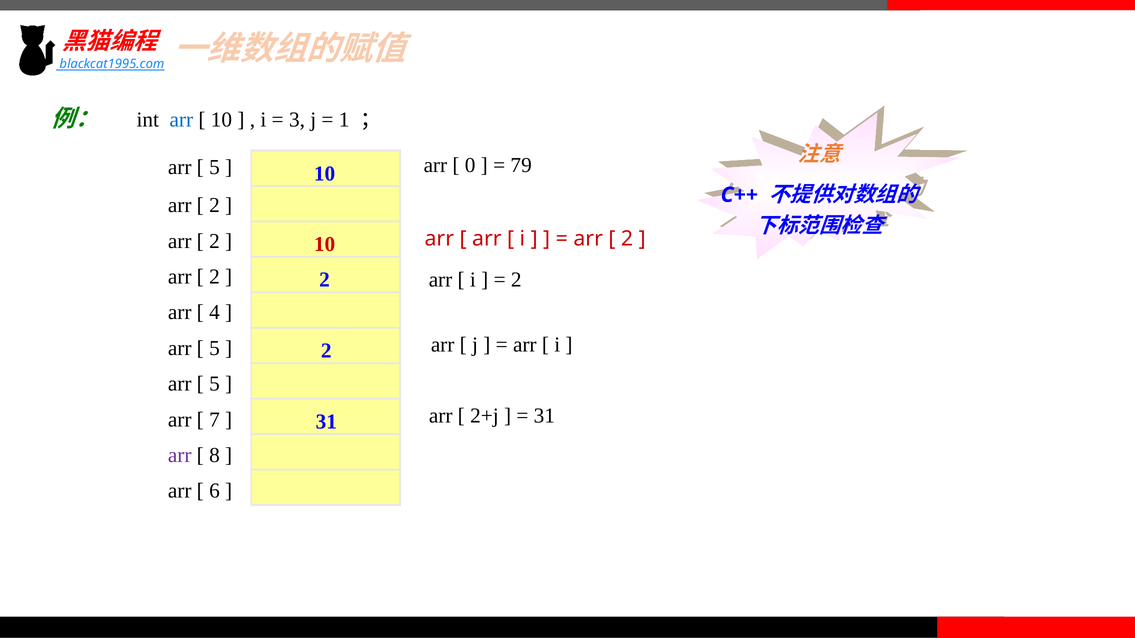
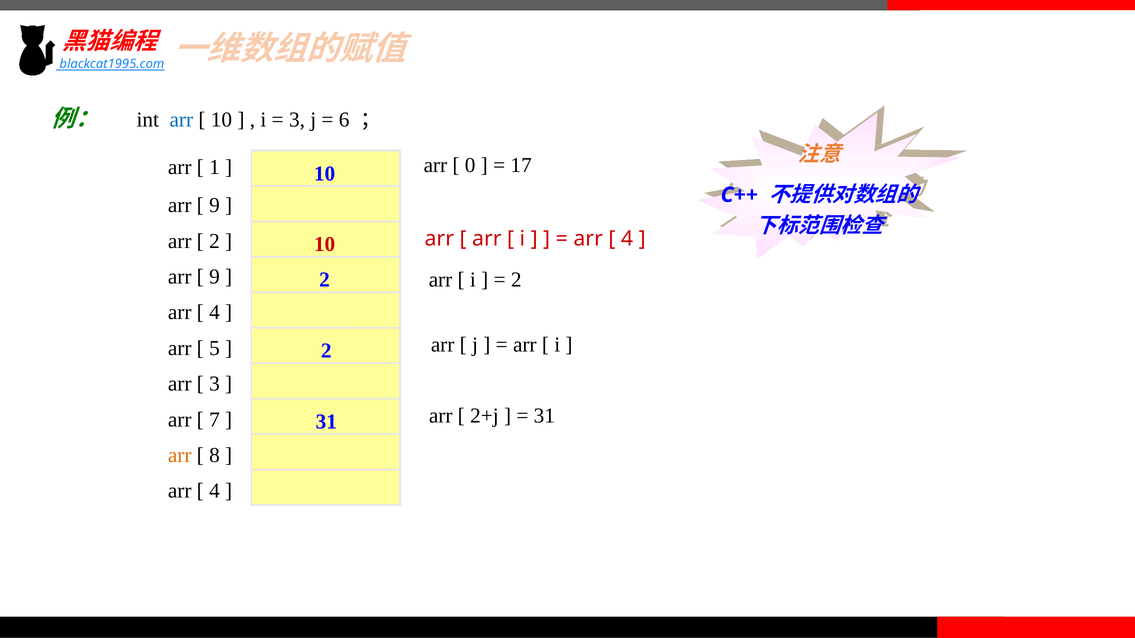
1: 1 -> 6 (344, 120)
79: 79 -> 17 (521, 165)
5: 5 -> 1 (215, 167)
2: 2 -> 9 (215, 205)
2: 2 -> 4 (627, 239)
2: 2 -> 9 (215, 277)
5: 5 -> 3 (215, 384)
arr colour: purple -> orange (180, 455)
6: 6 -> 4 (215, 491)
